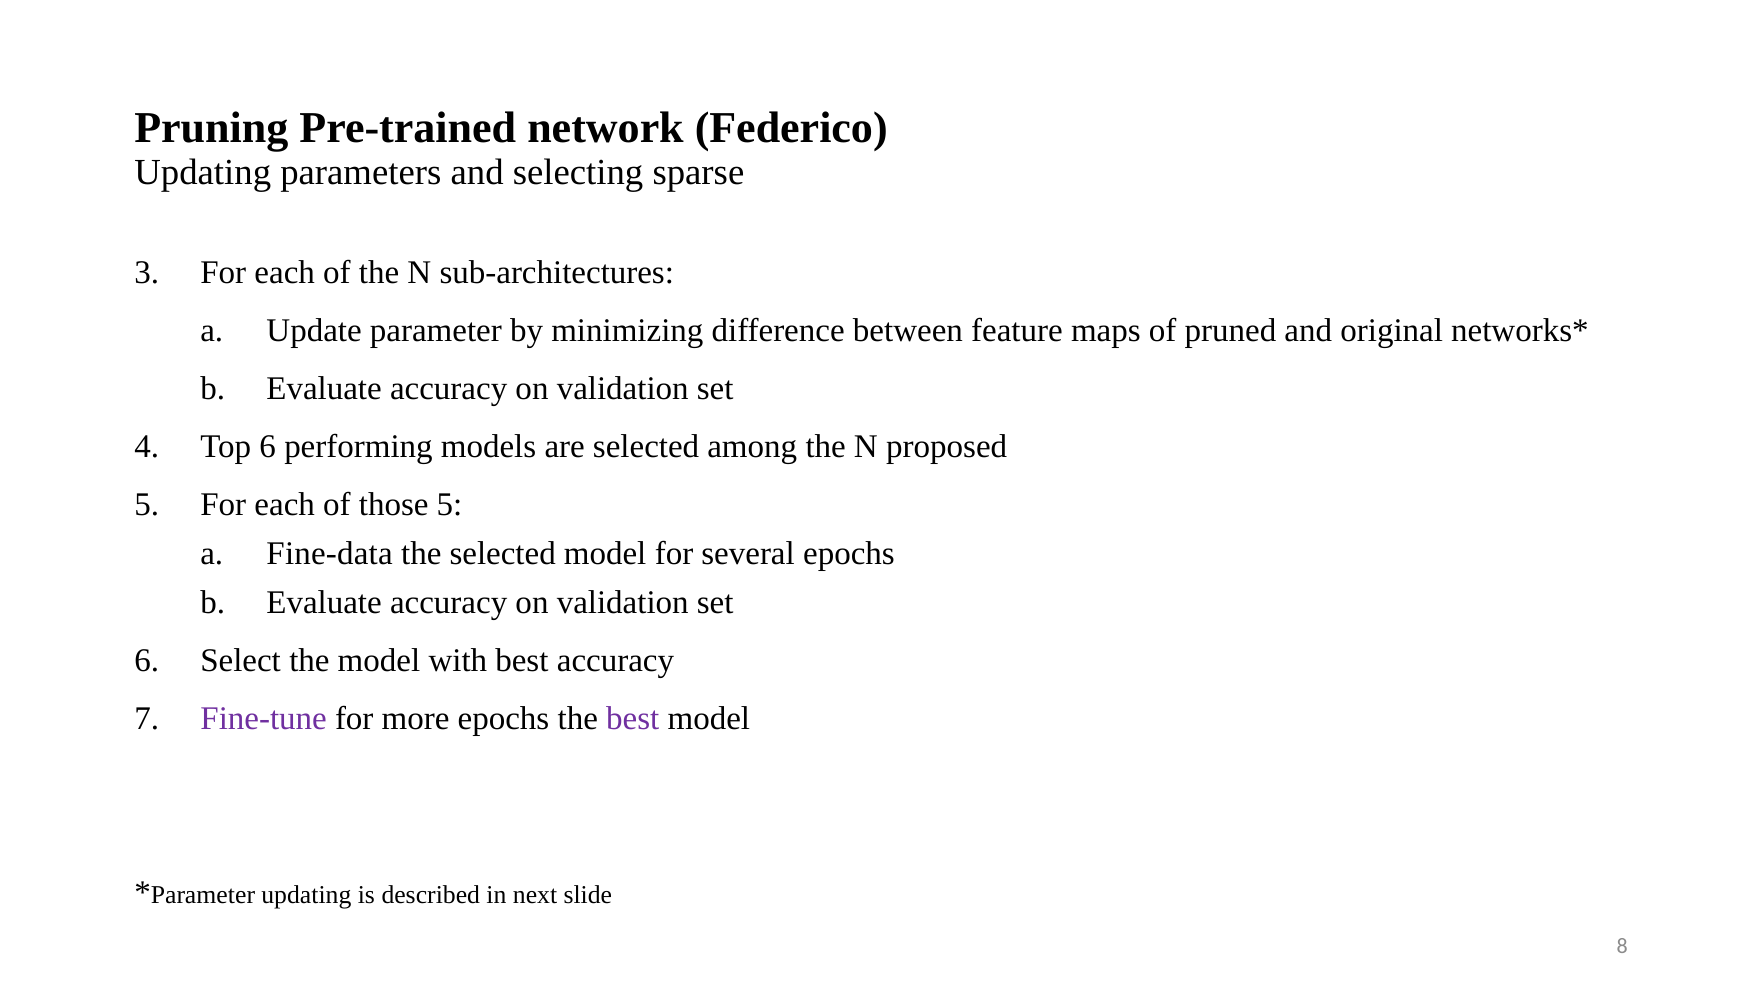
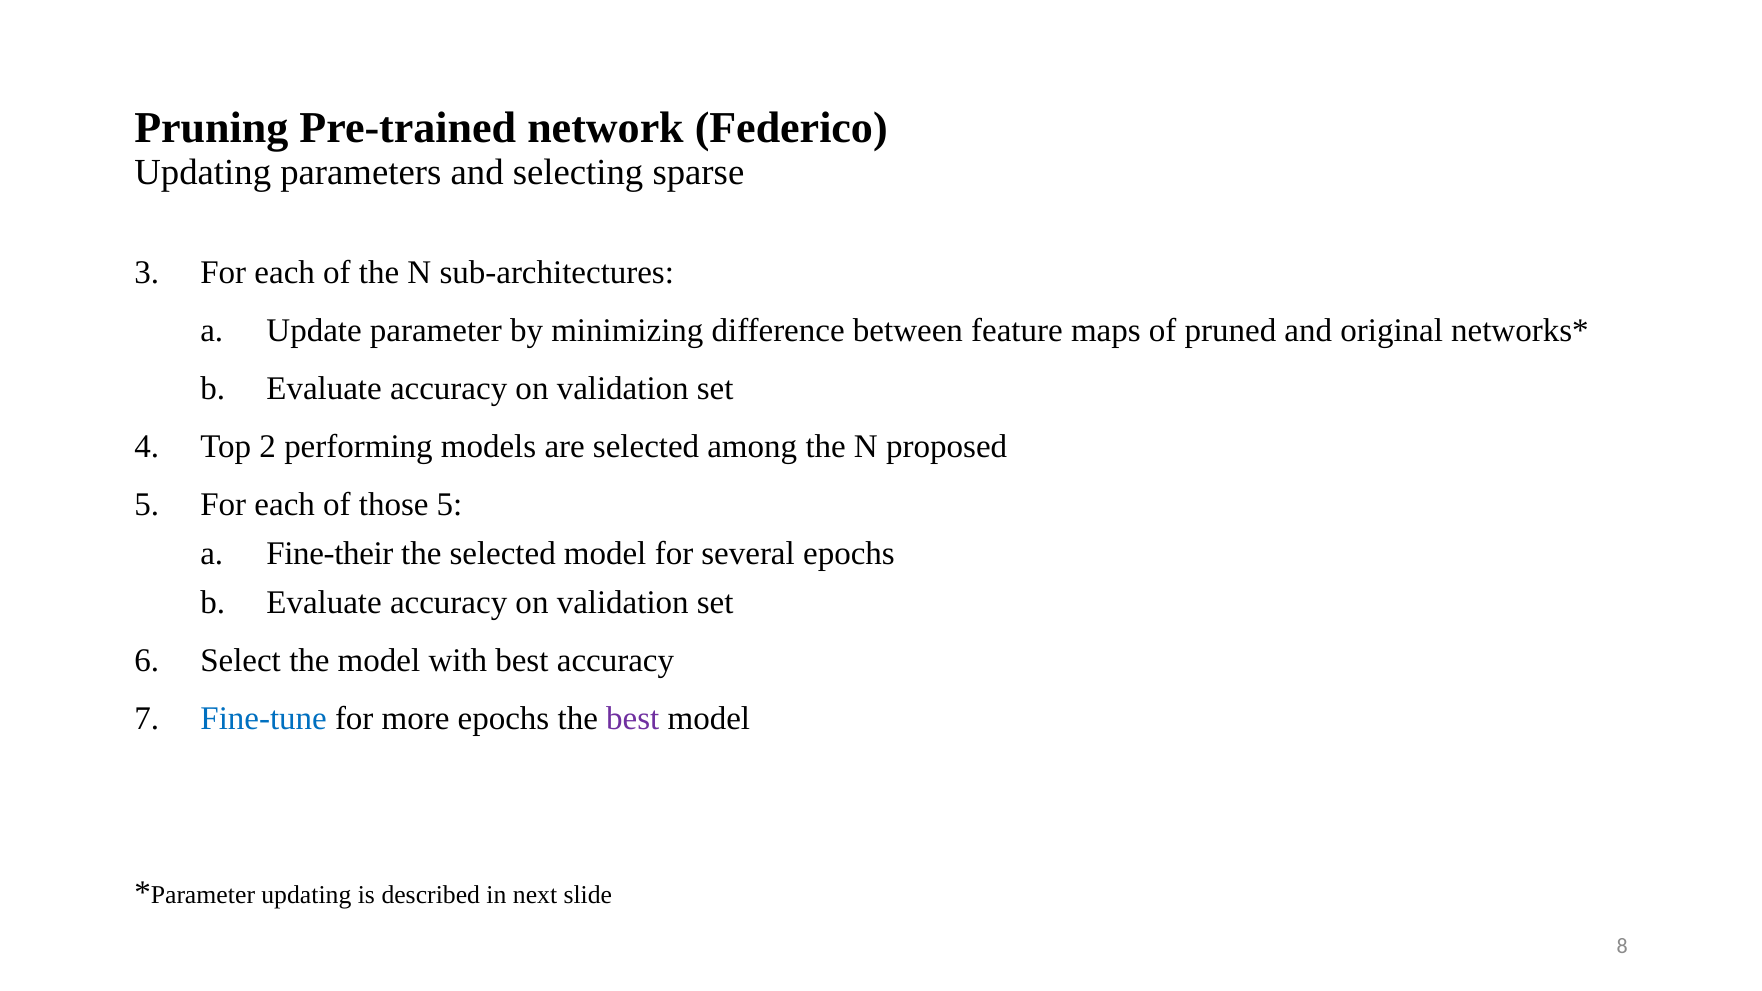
Top 6: 6 -> 2 (268, 447)
Fine-data: Fine-data -> Fine-their (330, 554)
Fine-tune colour: purple -> blue (264, 719)
